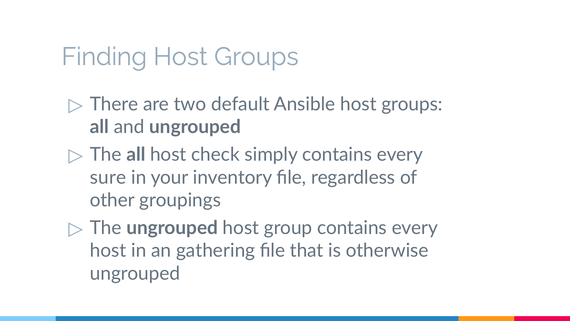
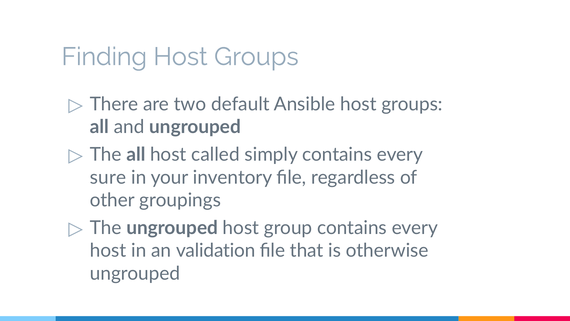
check: check -> called (215, 154)
gathering: gathering -> validation (216, 250)
